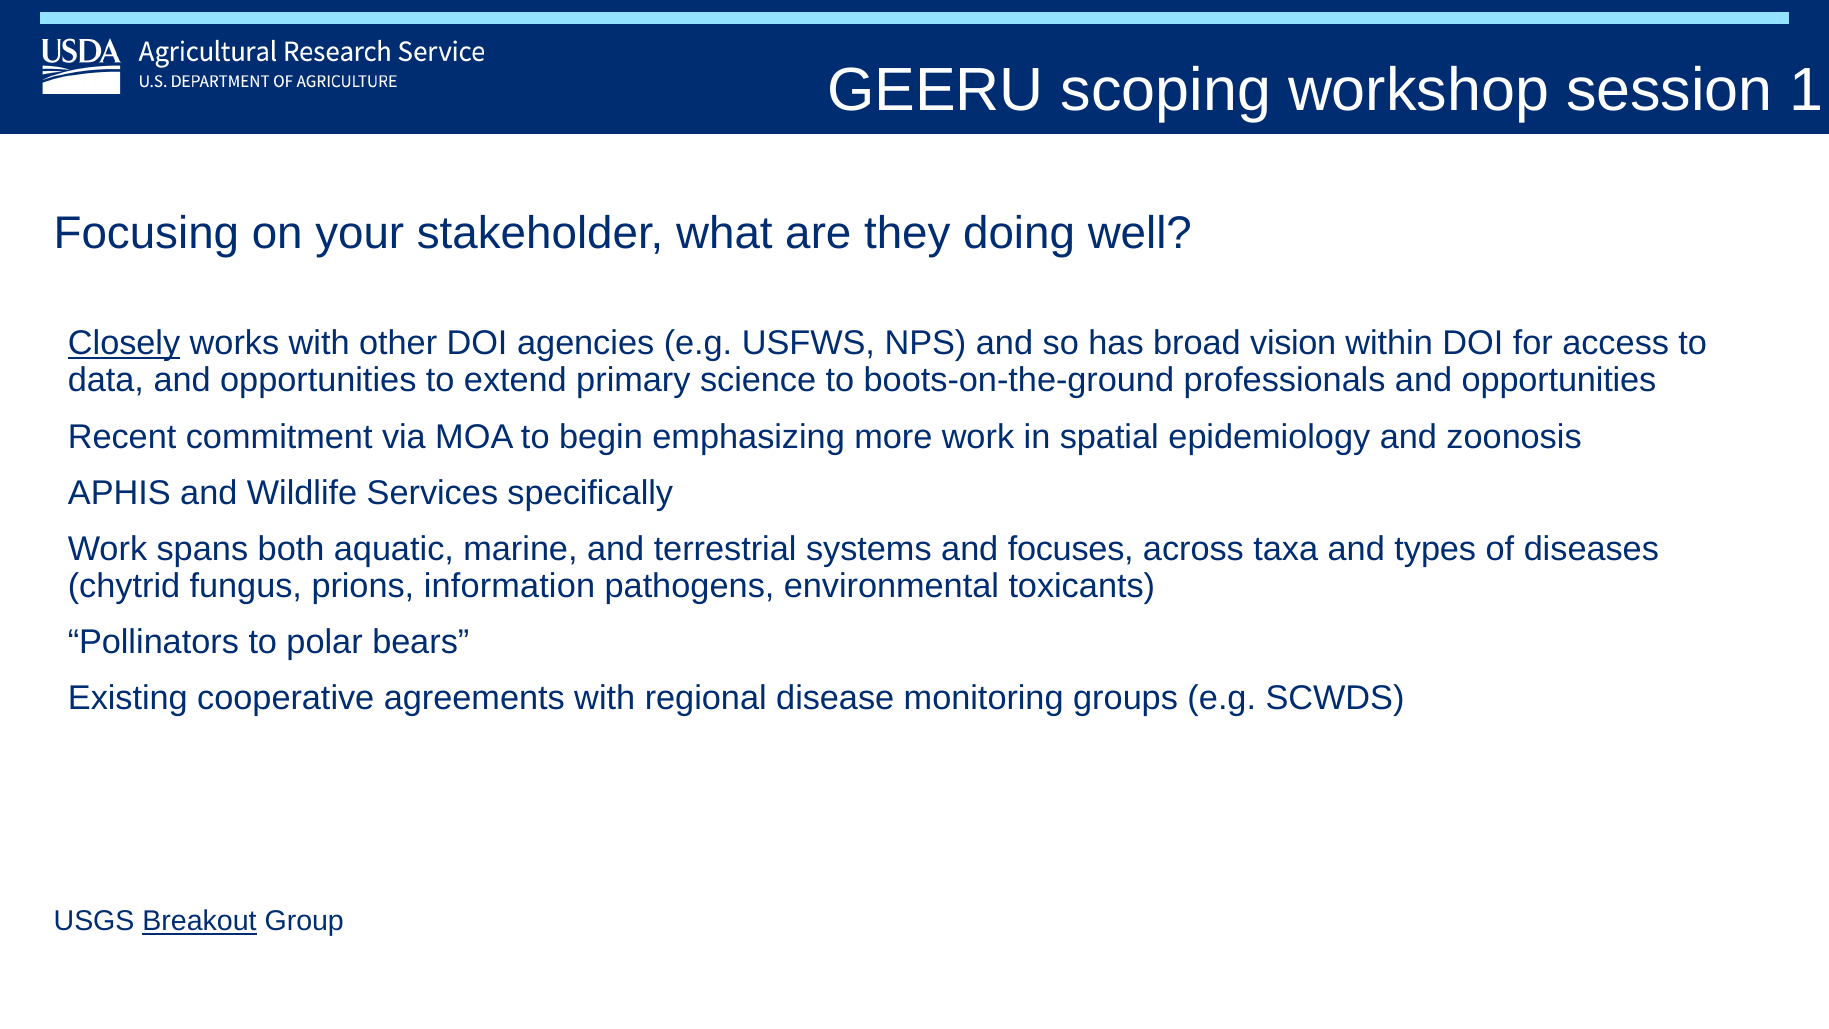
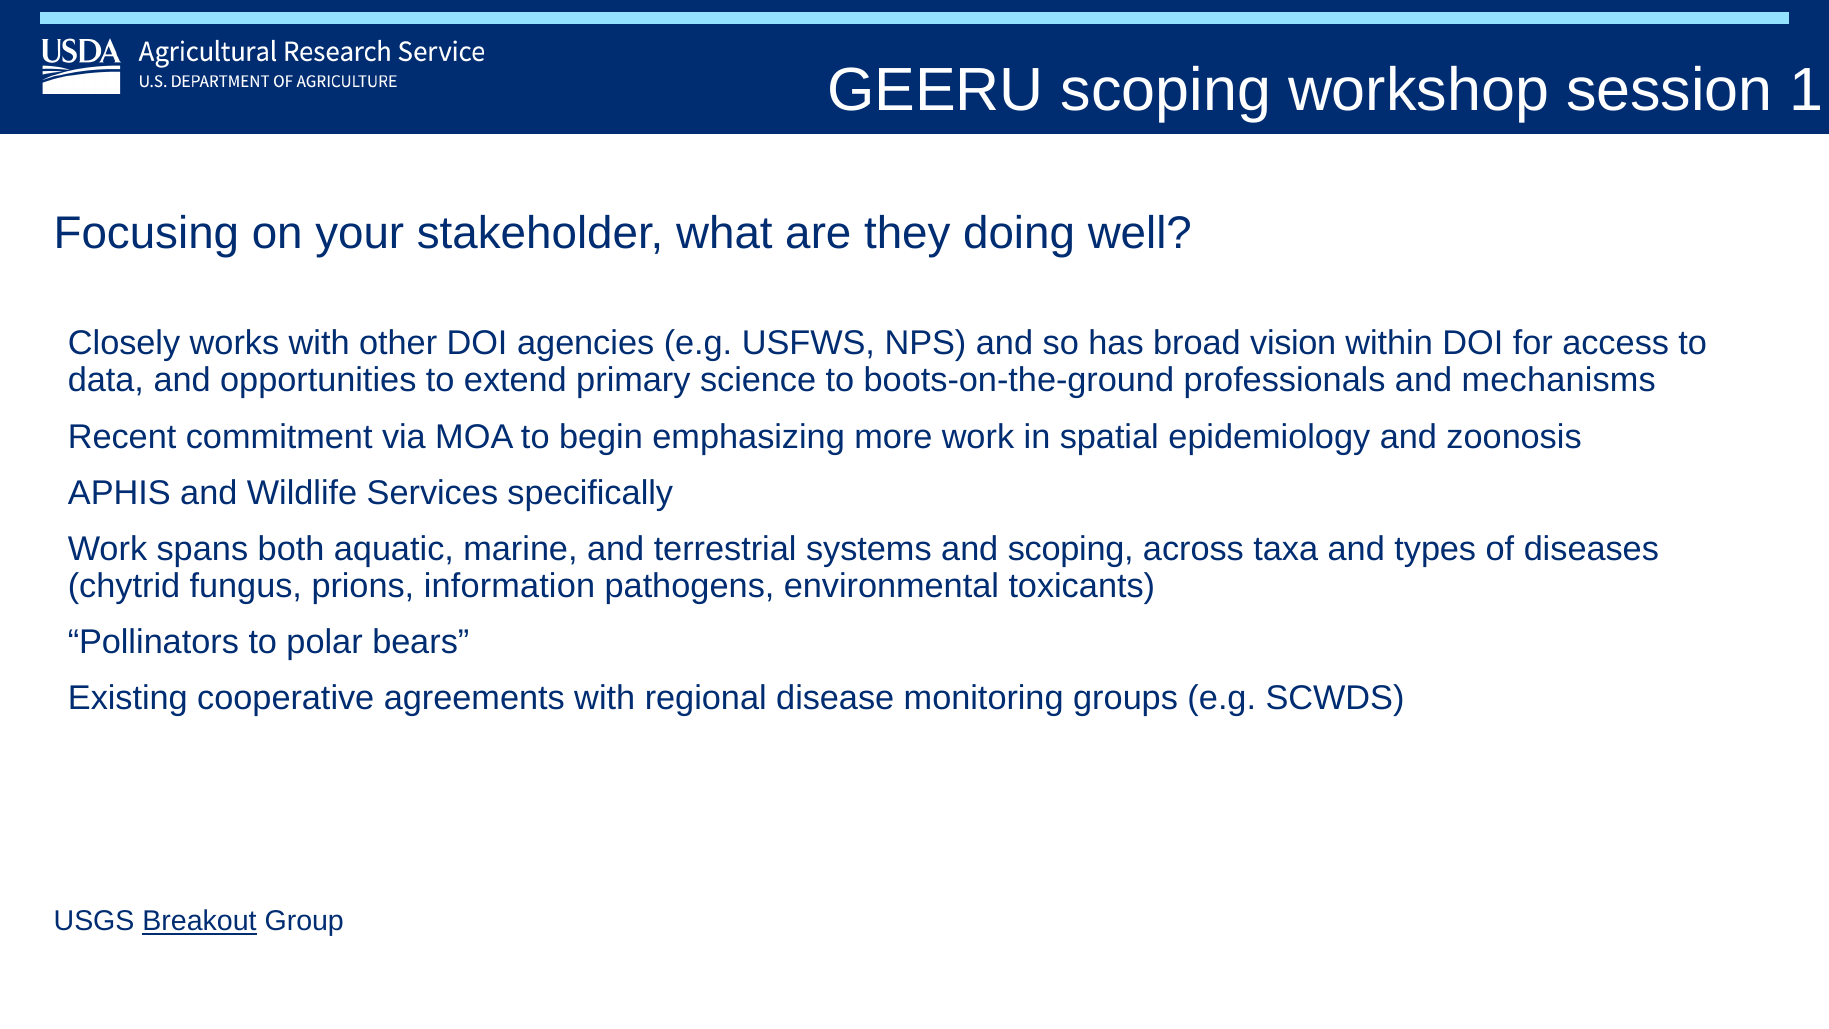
Closely underline: present -> none (124, 344)
professionals and opportunities: opportunities -> mechanisms (1559, 381)
and focuses: focuses -> scoping (1071, 549)
